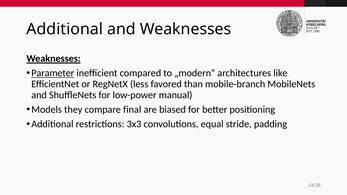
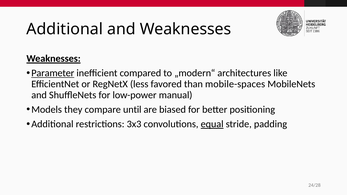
mobile-branch: mobile-branch -> mobile-spaces (235, 84)
final: final -> until (132, 110)
equal underline: none -> present (212, 124)
